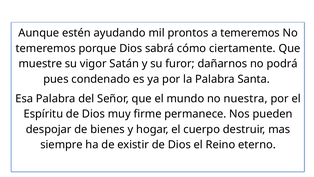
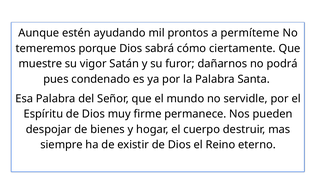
a temeremos: temeremos -> permíteme (250, 33)
nuestra: nuestra -> servidle (246, 98)
